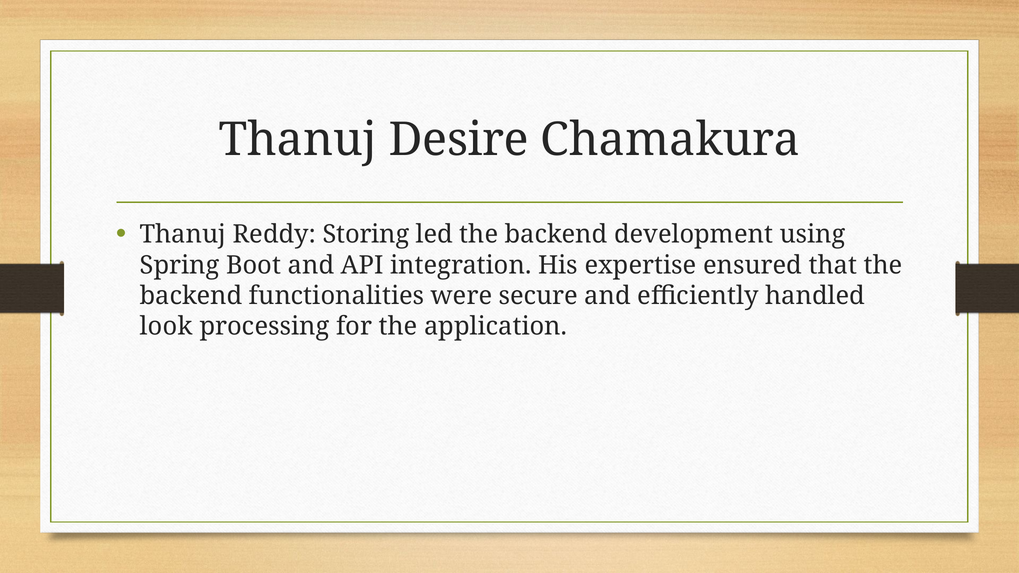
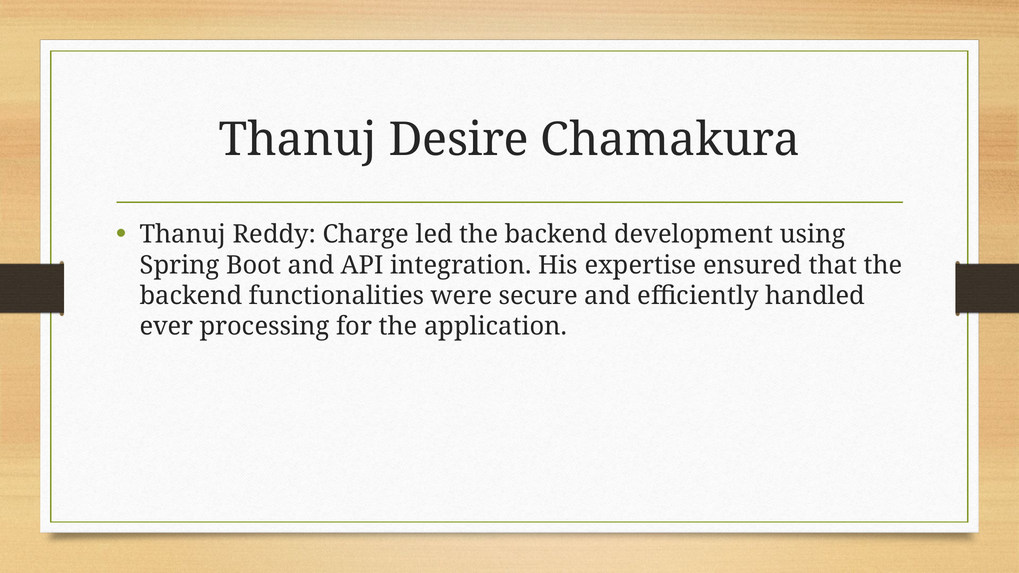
Storing: Storing -> Charge (366, 235)
look: look -> ever (166, 326)
